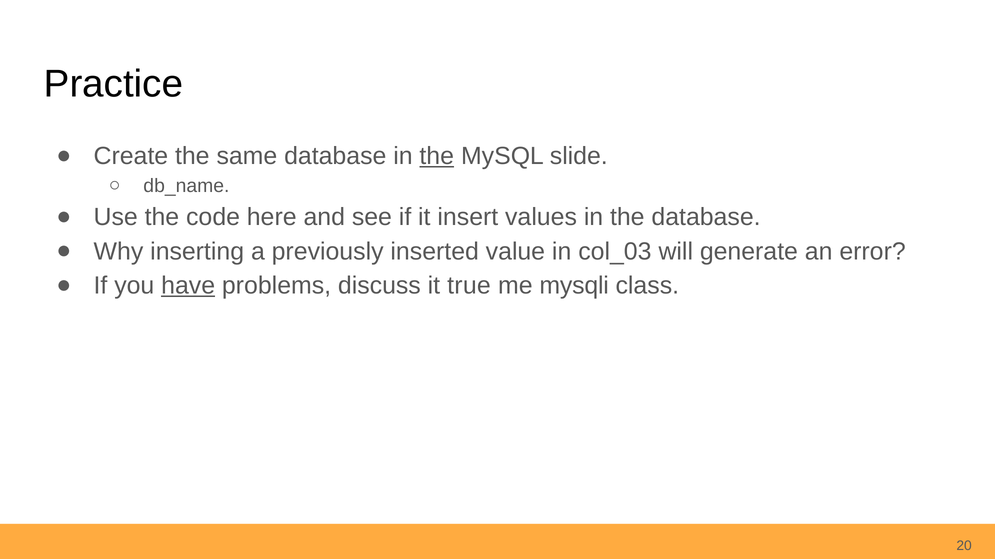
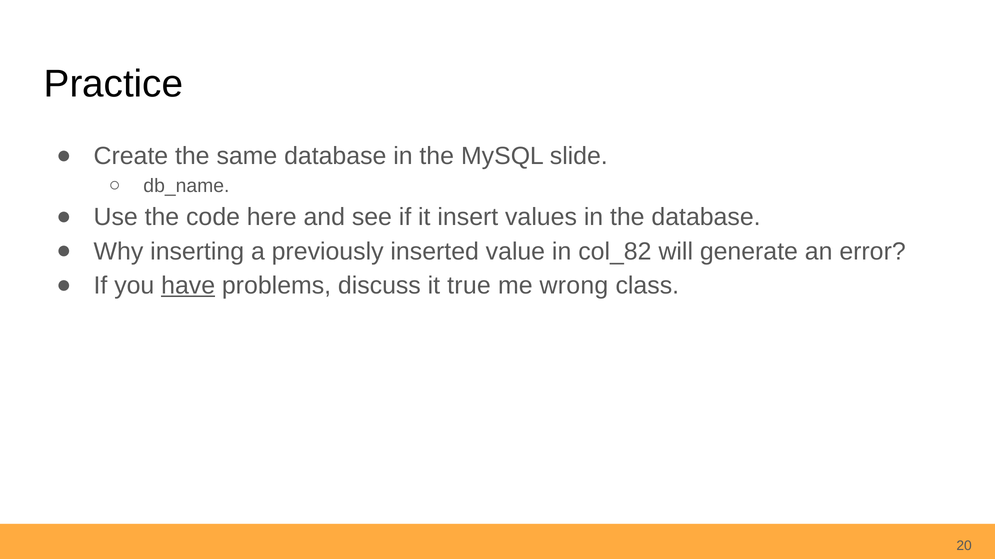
the underline: present -> none (437, 156)
col_03: col_03 -> col_82 (615, 252)
mysqli: mysqli -> wrong (574, 286)
